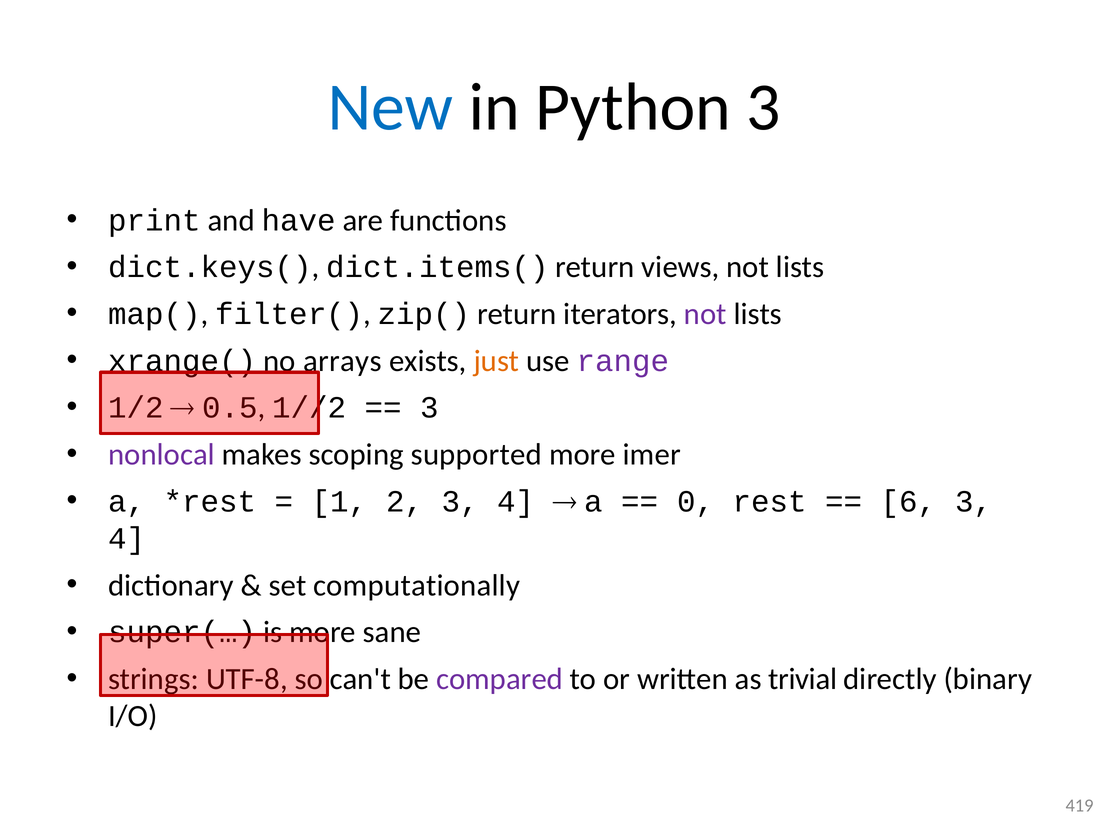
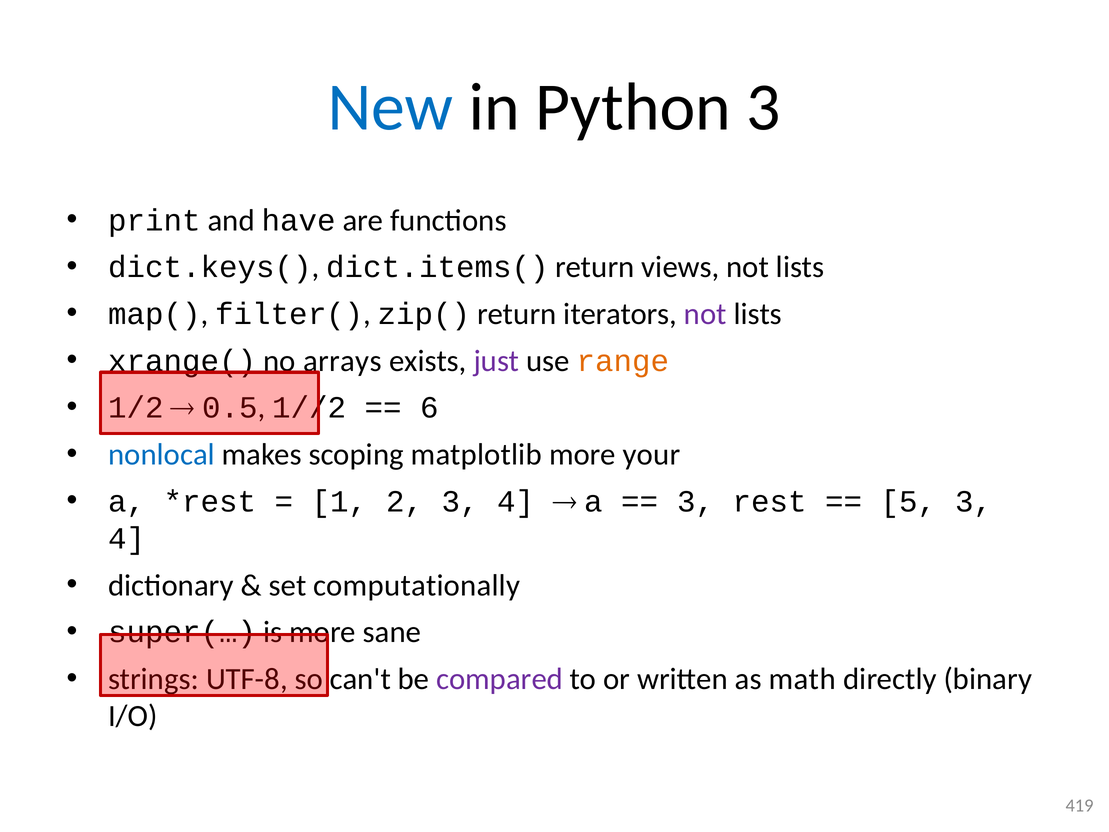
just colour: orange -> purple (496, 361)
range colour: purple -> orange (623, 361)
3: 3 -> 6 (430, 408)
nonlocal colour: purple -> blue (161, 455)
supported: supported -> matplotlib (476, 455)
imer: imer -> your (652, 455)
0: 0 -> 3 (696, 501)
6: 6 -> 5 (909, 501)
trivial: trivial -> math (802, 679)
